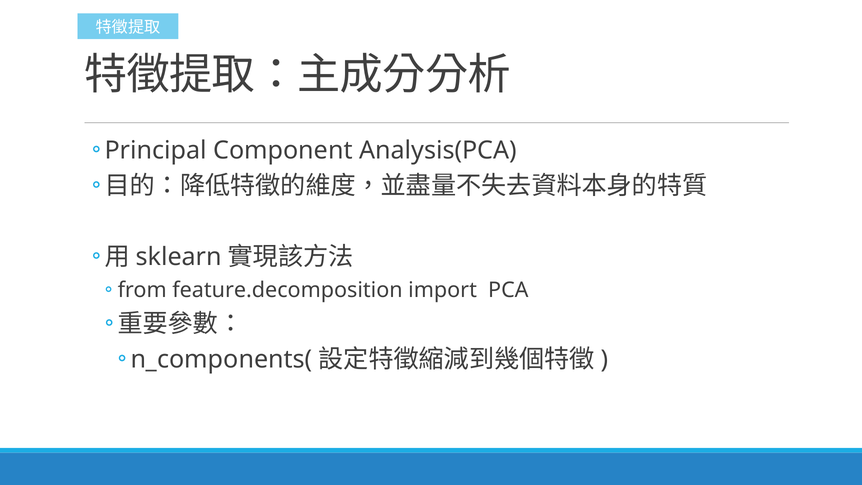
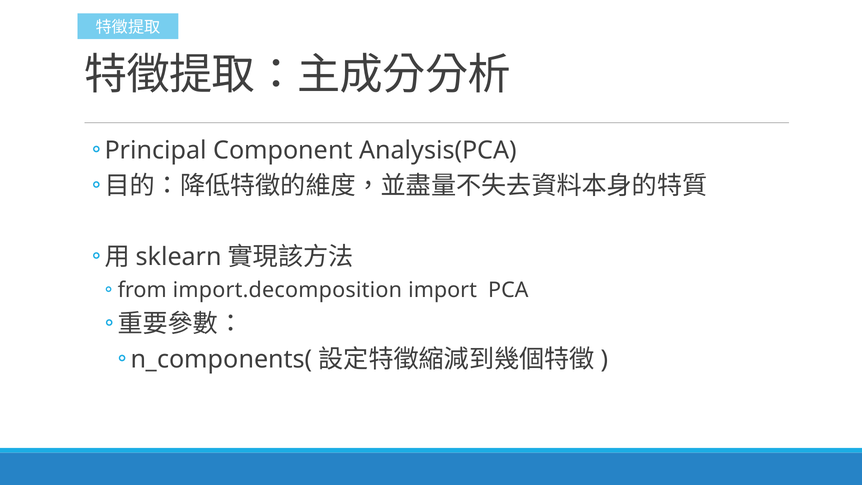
feature.decomposition: feature.decomposition -> import.decomposition (287, 290)
